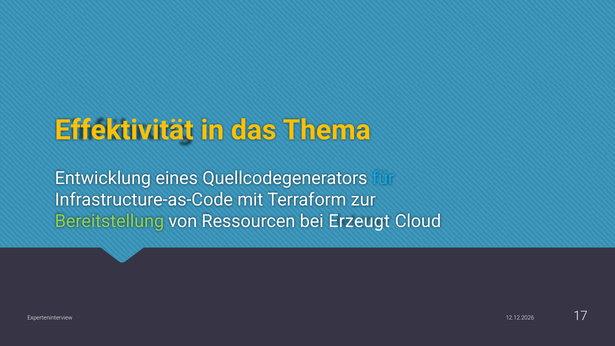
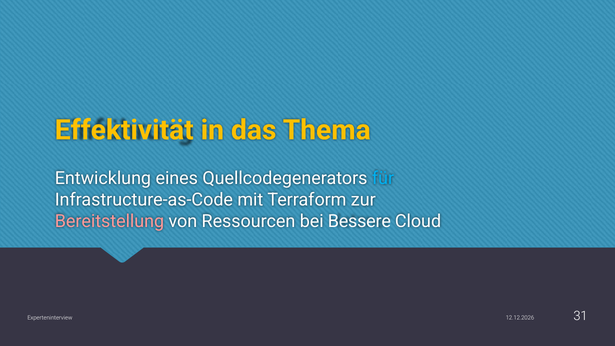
Bereitstellung colour: light green -> pink (109, 221)
Erzeugt: Erzeugt -> Bessere (359, 221)
17: 17 -> 31 (580, 316)
